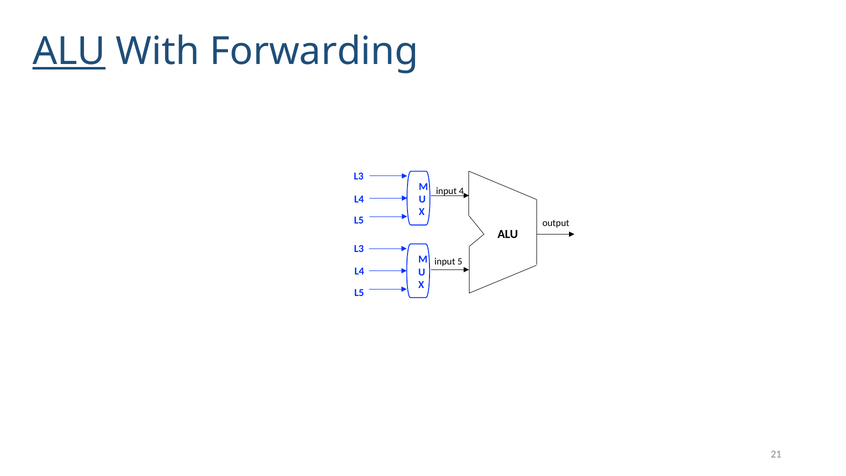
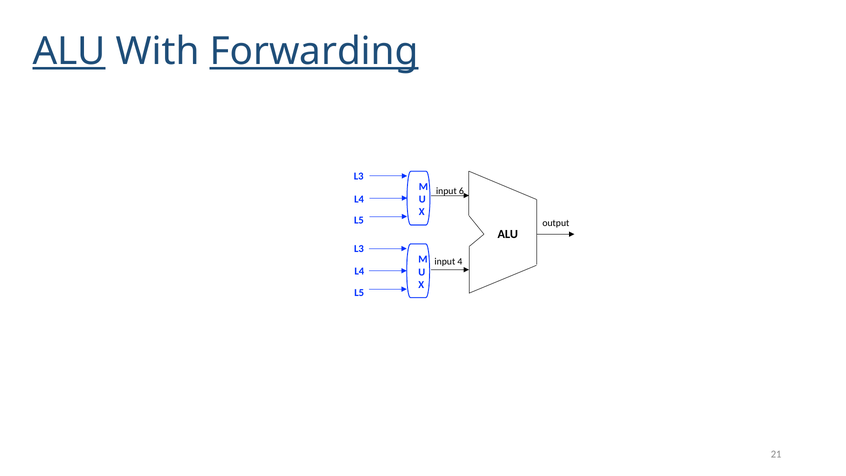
Forwarding underline: none -> present (314, 52)
4: 4 -> 6 (461, 191)
5: 5 -> 4 (460, 262)
